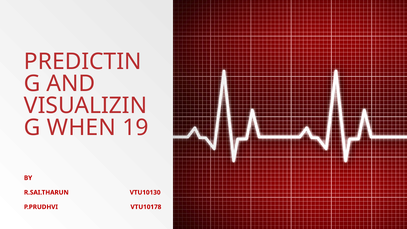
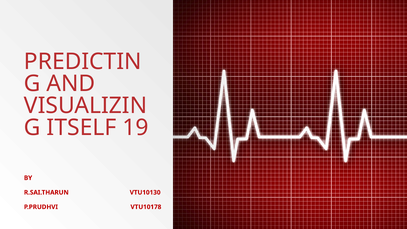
WHEN: WHEN -> ITSELF (81, 127)
